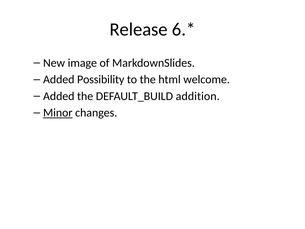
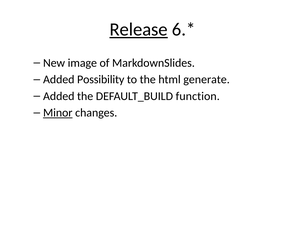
Release underline: none -> present (139, 30)
welcome: welcome -> generate (207, 79)
addition: addition -> function (198, 96)
